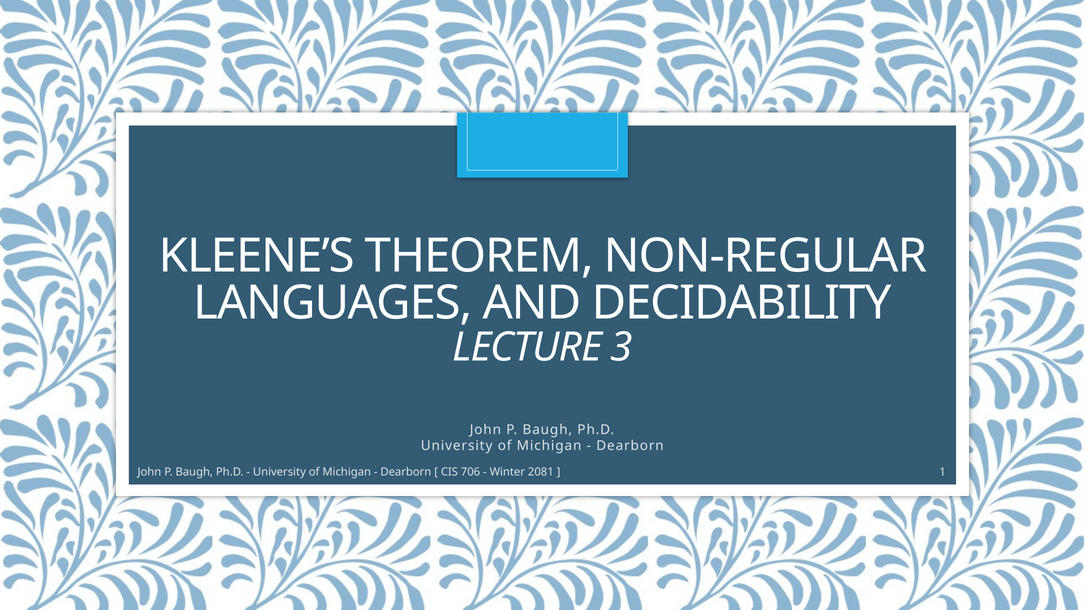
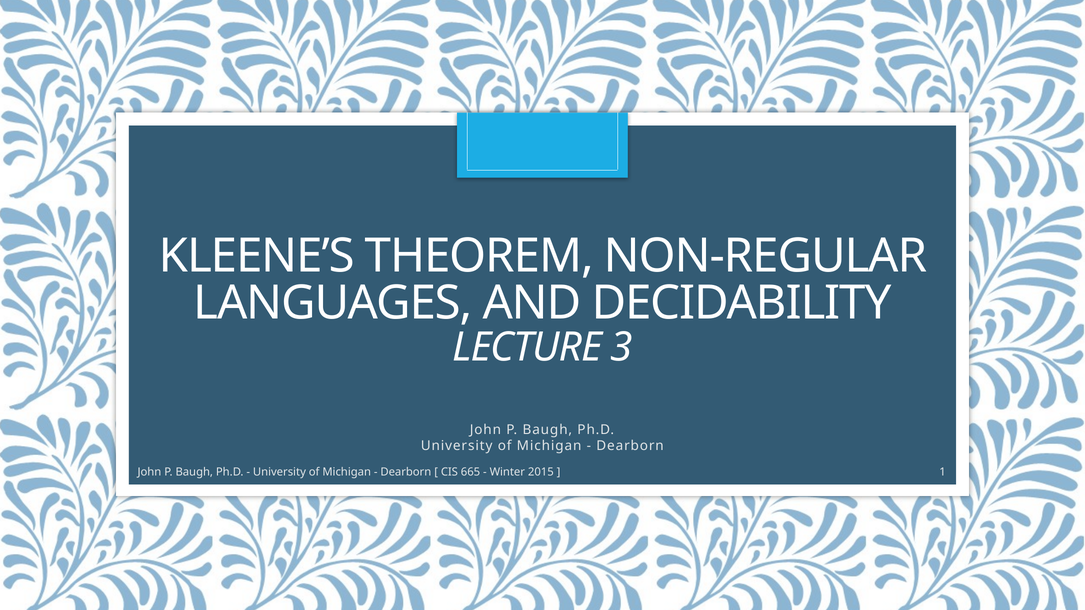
706: 706 -> 665 (470, 472)
2081: 2081 -> 2015 (541, 472)
